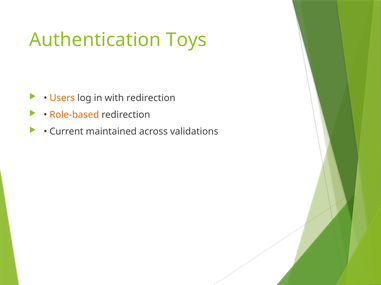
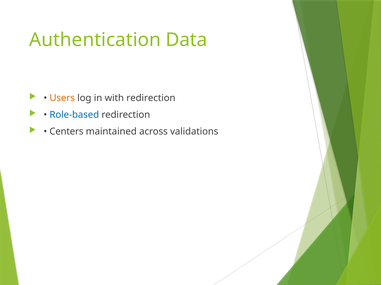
Toys: Toys -> Data (186, 40)
Role-based colour: orange -> blue (74, 115)
Current: Current -> Centers (66, 132)
